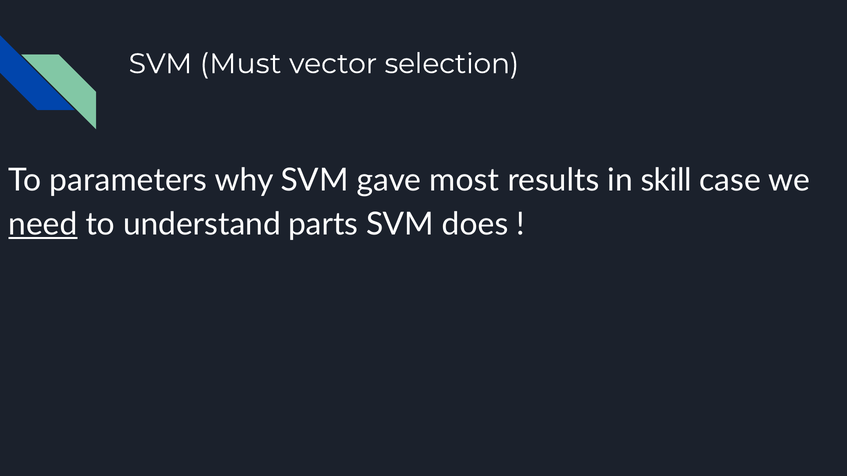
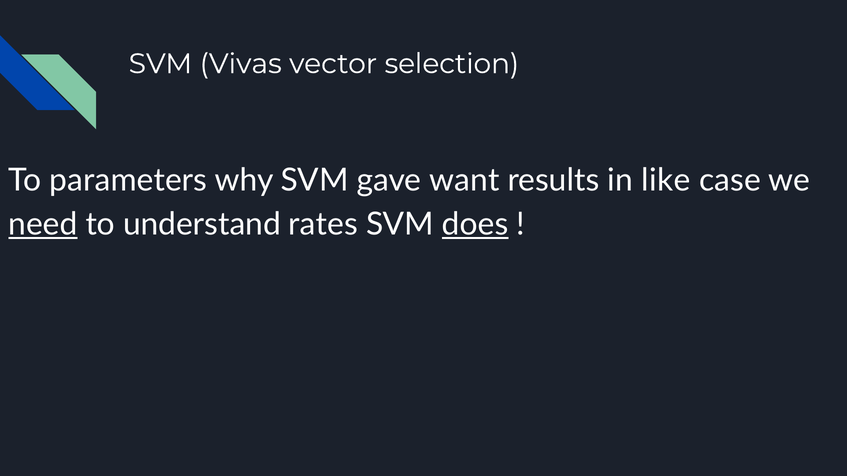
Must: Must -> Vivas (241, 64)
most: most -> want (464, 181)
skill: skill -> like (666, 181)
parts: parts -> rates (323, 225)
does underline: none -> present (475, 225)
